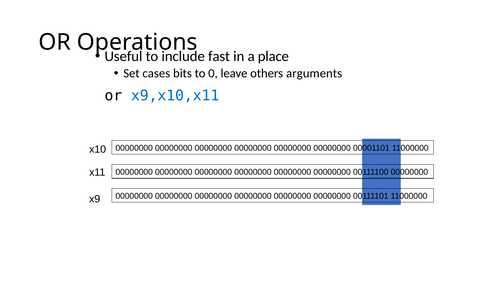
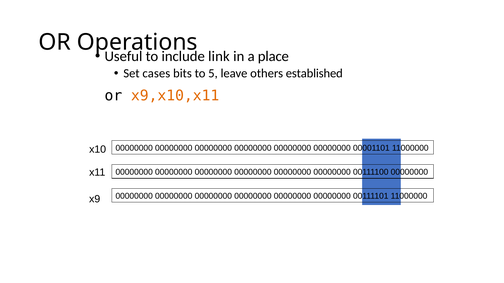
fast: fast -> link (219, 56)
0: 0 -> 5 (213, 74)
arguments: arguments -> established (314, 74)
x9,x10,x11 colour: blue -> orange (175, 96)
